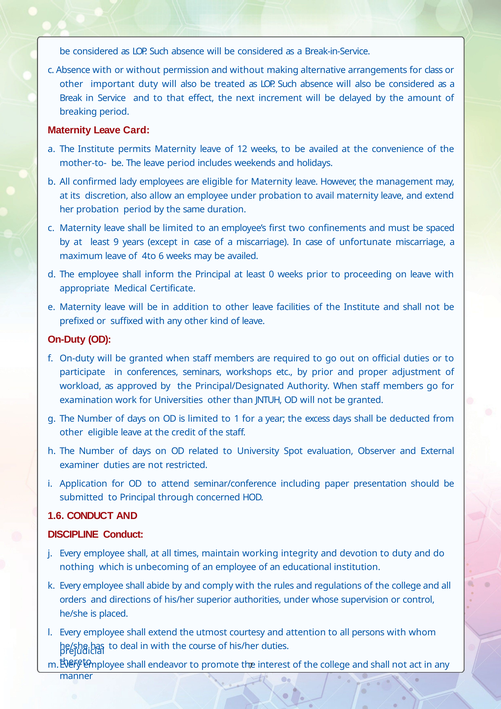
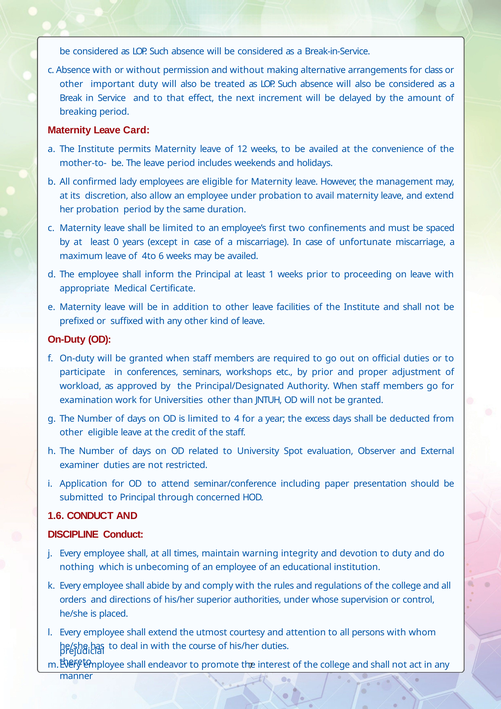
9: 9 -> 0 (116, 242)
0: 0 -> 1 (271, 275)
1: 1 -> 4 (237, 419)
working: working -> warning (260, 553)
